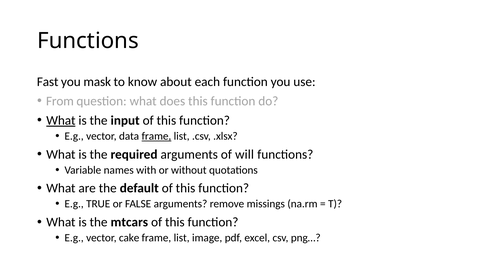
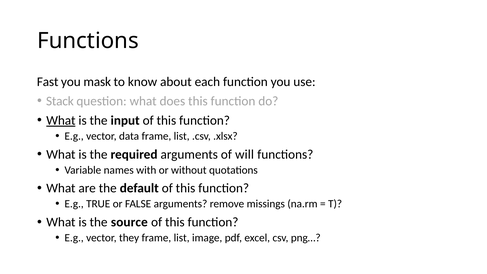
From: From -> Stack (60, 101)
frame underline: present -> none (156, 136)
mtcars: mtcars -> source (129, 222)
cake: cake -> they (129, 238)
